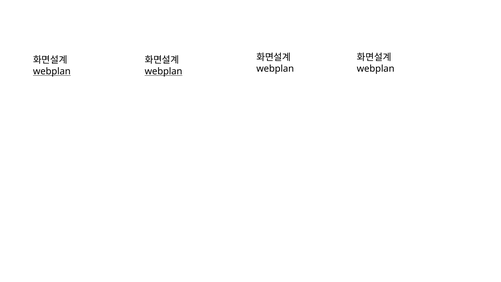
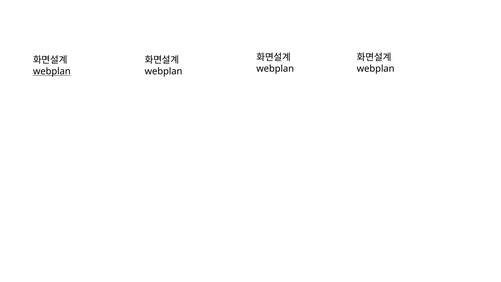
webplan underline: present -> none (164, 71)
